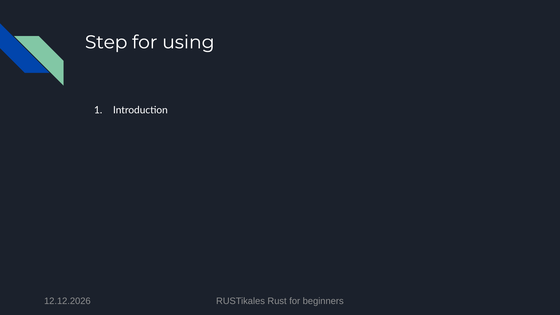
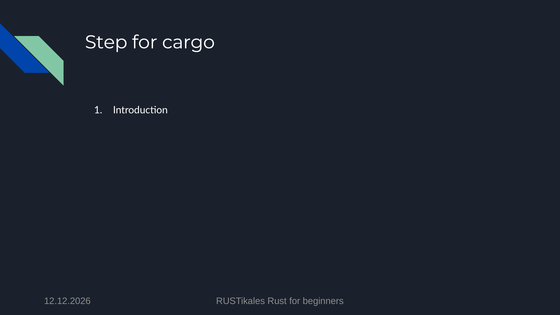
using: using -> cargo (188, 42)
